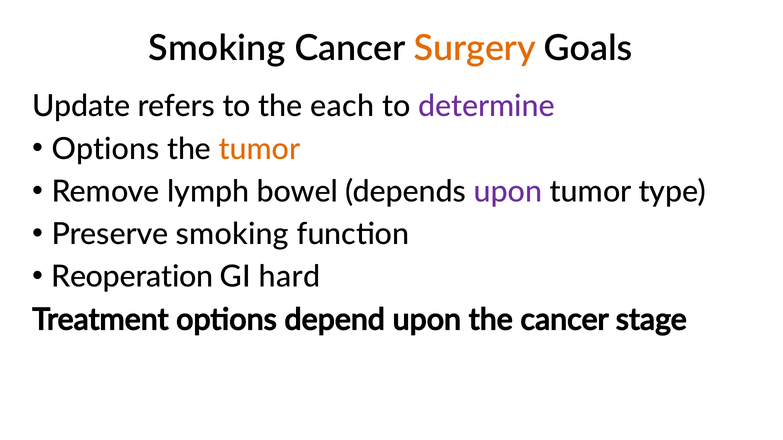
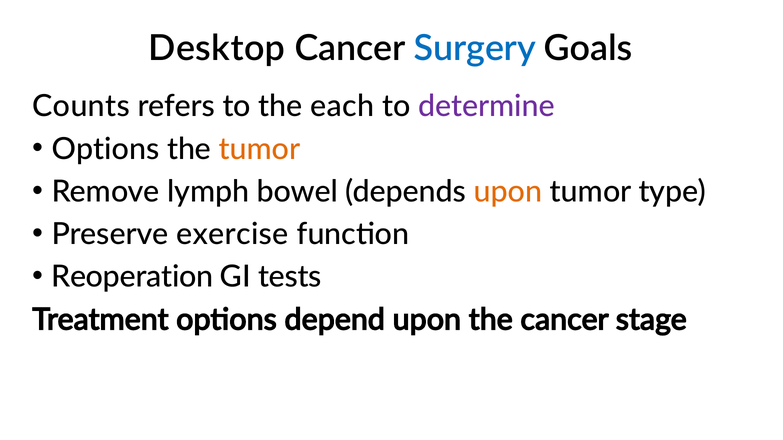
Smoking: Smoking -> Desktop (217, 48)
Surgery colour: orange -> blue (475, 48)
Update: Update -> Counts (81, 107)
upon colour: purple -> orange (508, 192)
Preserve smoking: smoking -> exercise (232, 235)
hard: hard -> tests (290, 277)
